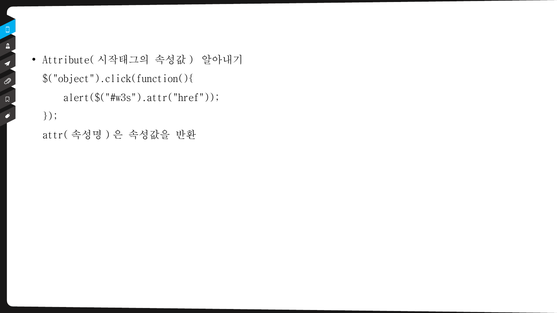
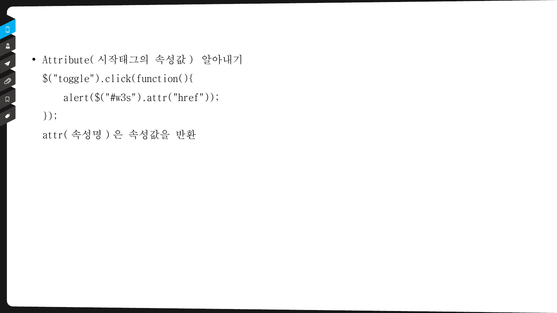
$("object").click(function(){: $("object").click(function(){ -> $("toggle").click(function(){ (118, 79)
